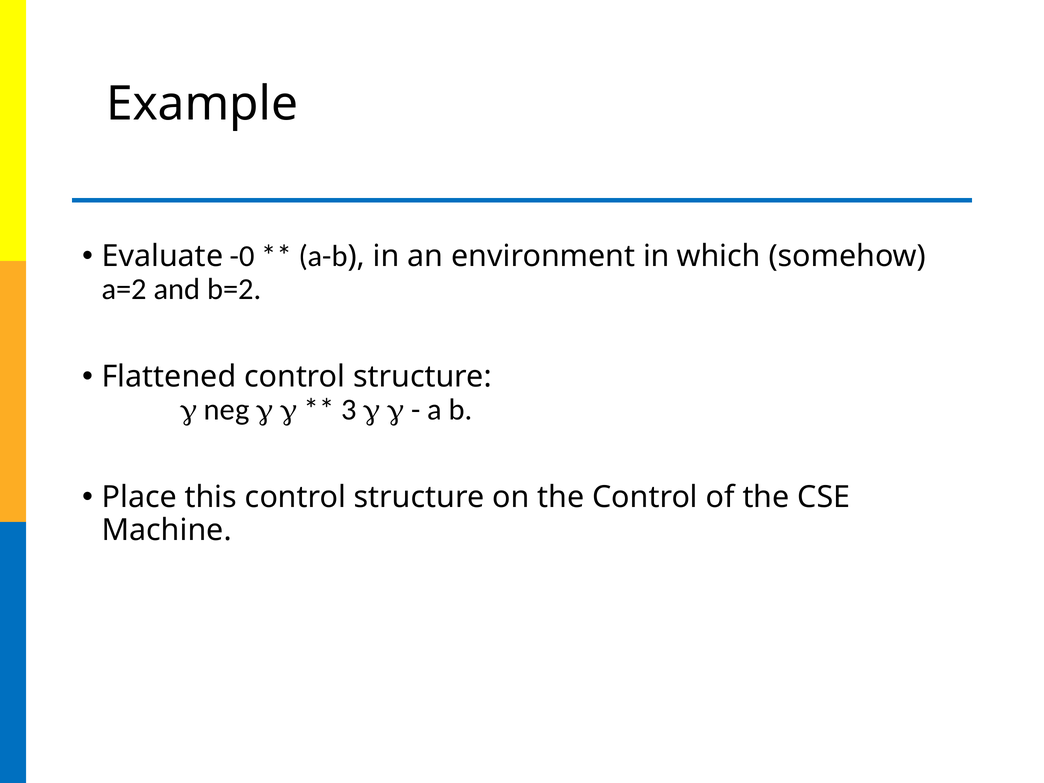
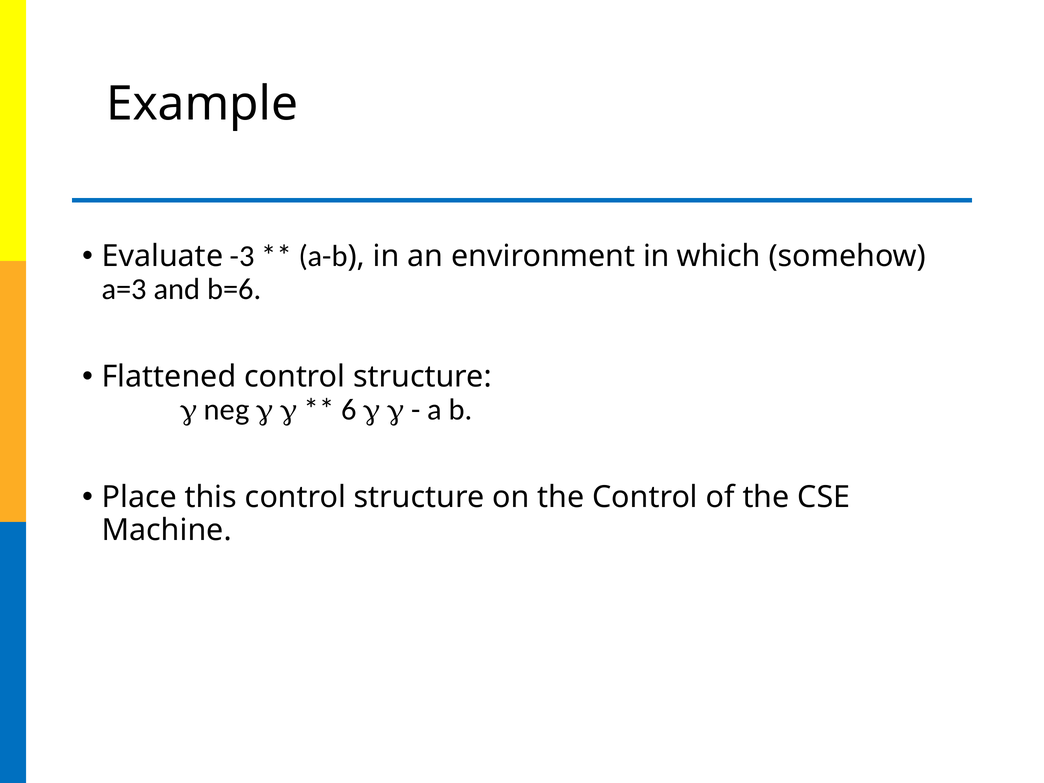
-0: -0 -> -3 (242, 256)
a=2: a=2 -> a=3 (124, 289)
b=2: b=2 -> b=6 (234, 289)
3: 3 -> 6 (349, 410)
